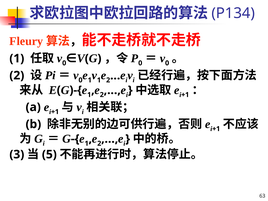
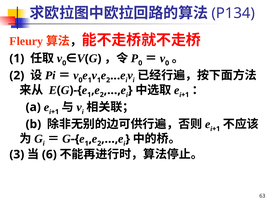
5: 5 -> 6 (49, 154)
